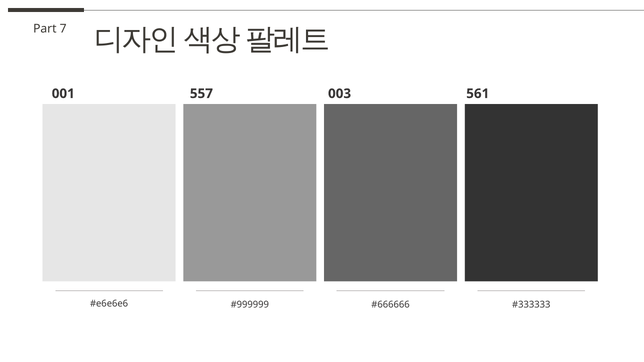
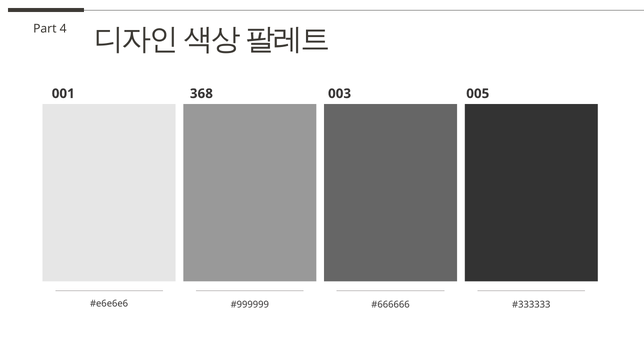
7: 7 -> 4 (63, 29)
557: 557 -> 368 (201, 94)
561: 561 -> 005 (478, 94)
